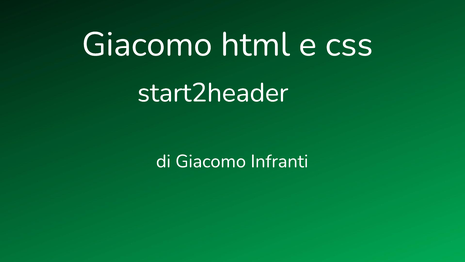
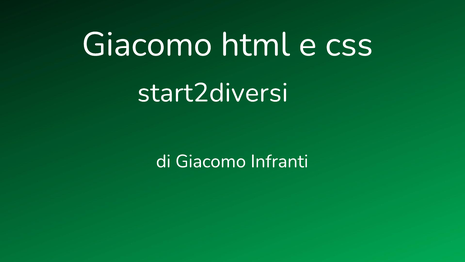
start2header: start2header -> start2diversi (213, 93)
